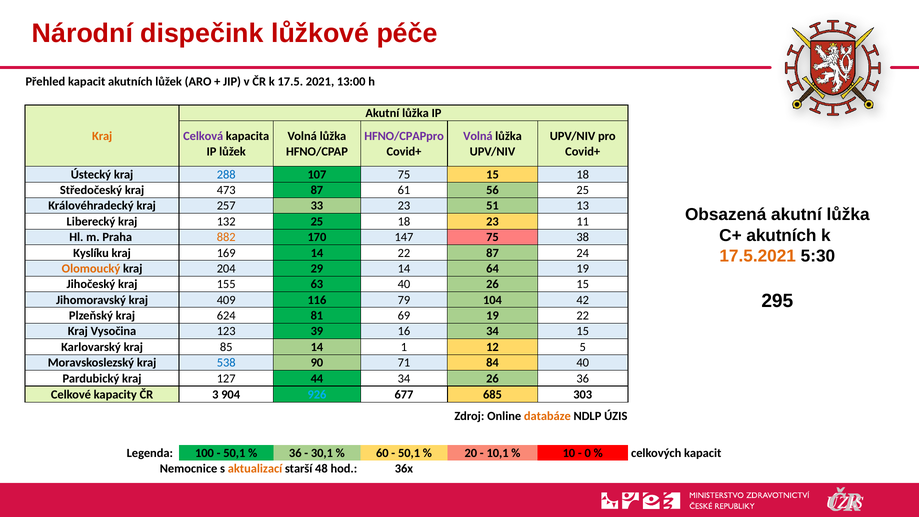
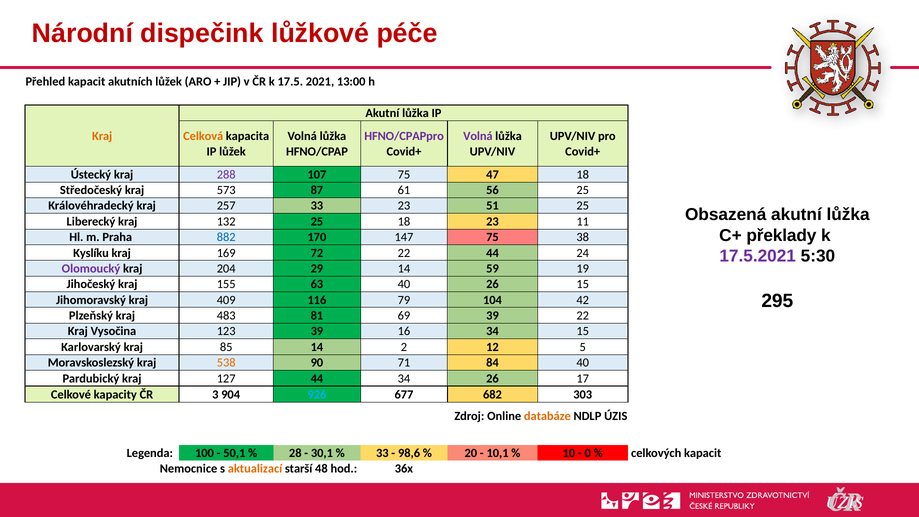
Celková colour: purple -> orange (203, 136)
288 colour: blue -> purple (226, 174)
75 15: 15 -> 47 (493, 174)
473: 473 -> 573 (226, 190)
51 13: 13 -> 25 (583, 206)
C+ akutních: akutních -> překlady (781, 235)
882 colour: orange -> blue (226, 237)
169 14: 14 -> 72 (317, 253)
22 87: 87 -> 44 (493, 253)
17.5.2021 colour: orange -> purple (758, 256)
Olomoucký colour: orange -> purple (91, 269)
64: 64 -> 59 (493, 269)
624: 624 -> 483 (226, 316)
69 19: 19 -> 39 (493, 316)
1: 1 -> 2 (404, 347)
538 colour: blue -> orange (226, 363)
26 36: 36 -> 17 (583, 378)
685: 685 -> 682 (492, 394)
36: 36 -> 28 (295, 453)
60: 60 -> 33 (382, 453)
50,1: 50,1 -> 98,6 (409, 453)
